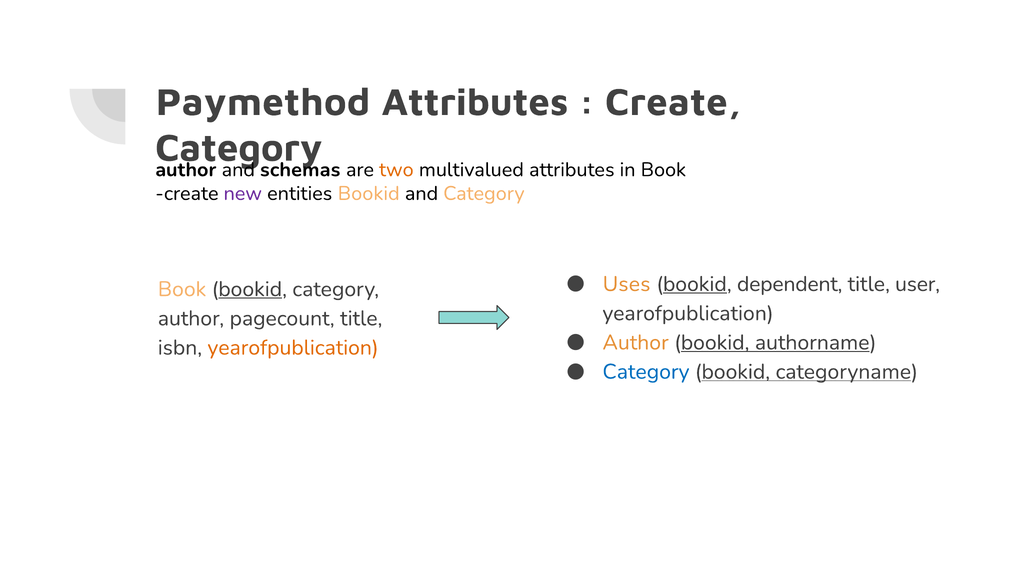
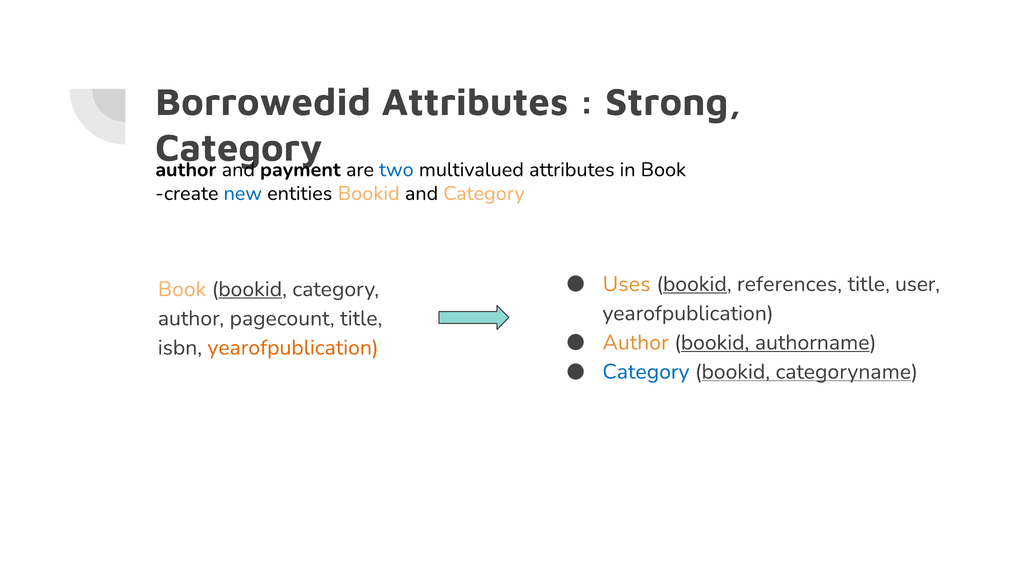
Paymethod: Paymethod -> Borrowedid (263, 102)
Create: Create -> Strong (673, 102)
schemas: schemas -> payment (300, 170)
two colour: orange -> blue (396, 170)
new colour: purple -> blue (243, 194)
dependent: dependent -> references (790, 284)
